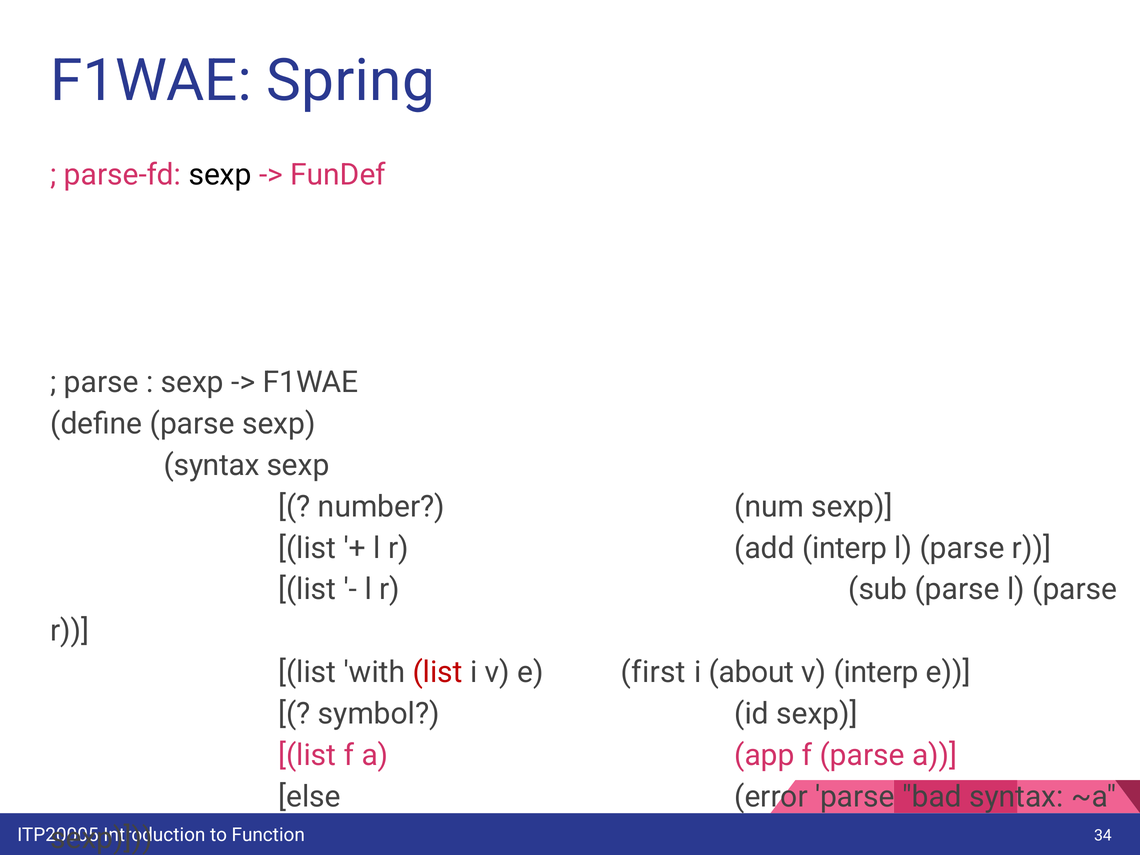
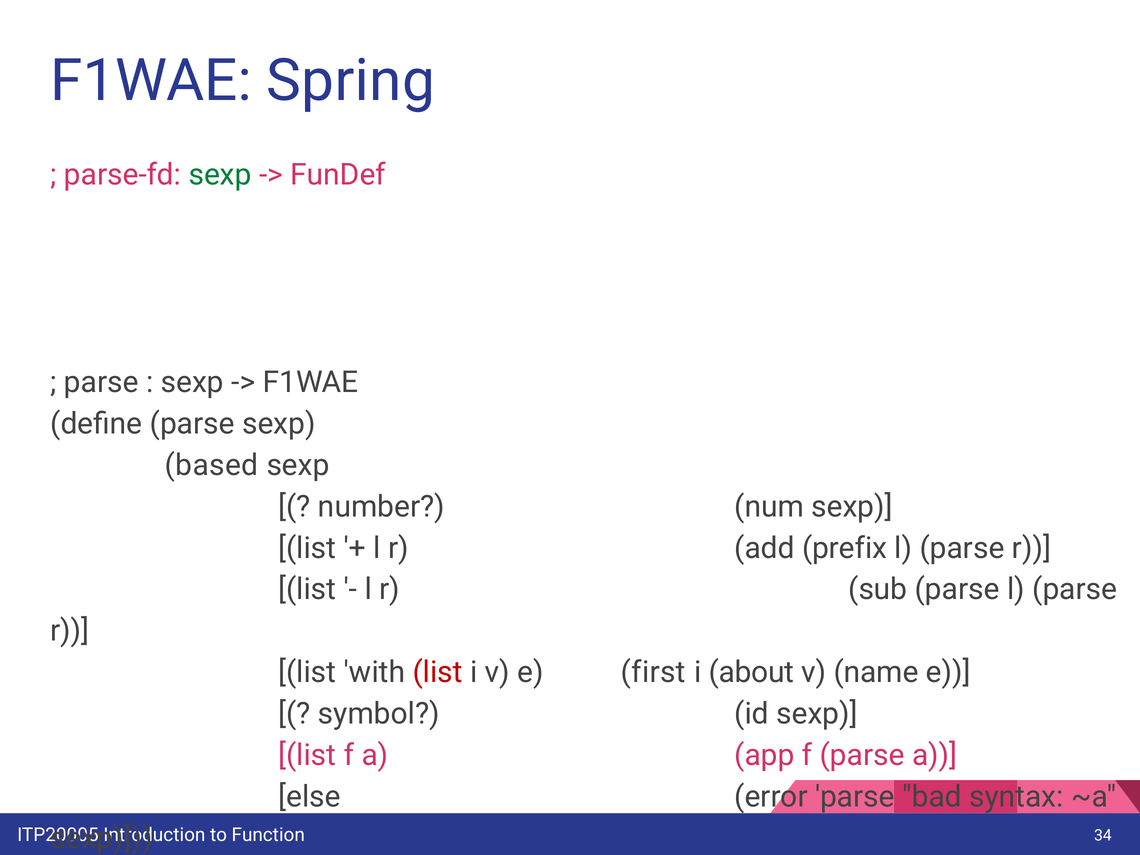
sexp colour: black -> green (220, 175)
syntax: syntax -> based (211, 465)
add interp: interp -> prefix (845, 548)
v interp: interp -> name (876, 673)
